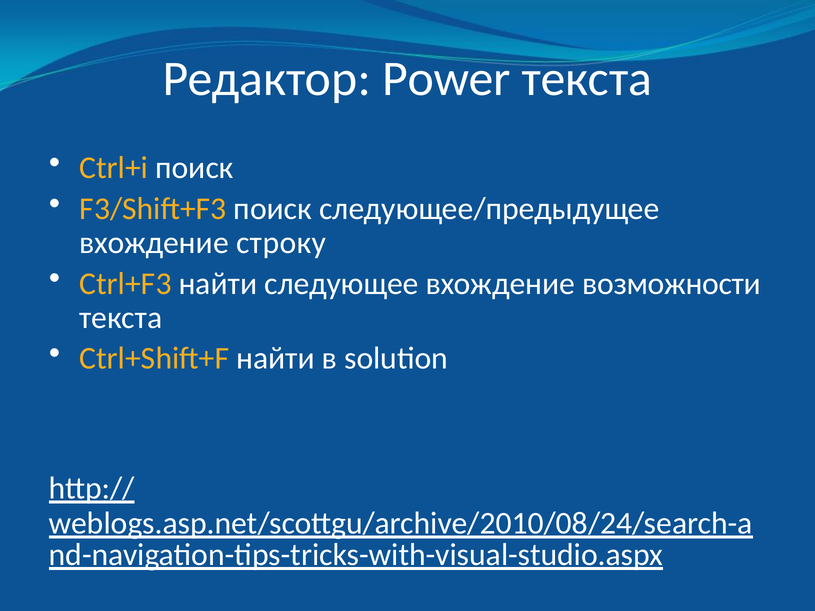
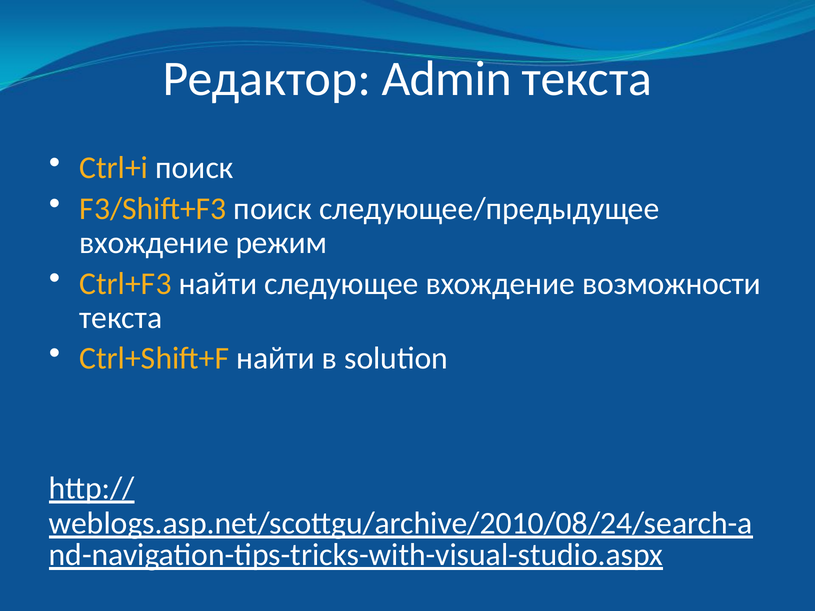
Power: Power -> Admin (447, 79)
строку: строку -> режим (281, 243)
